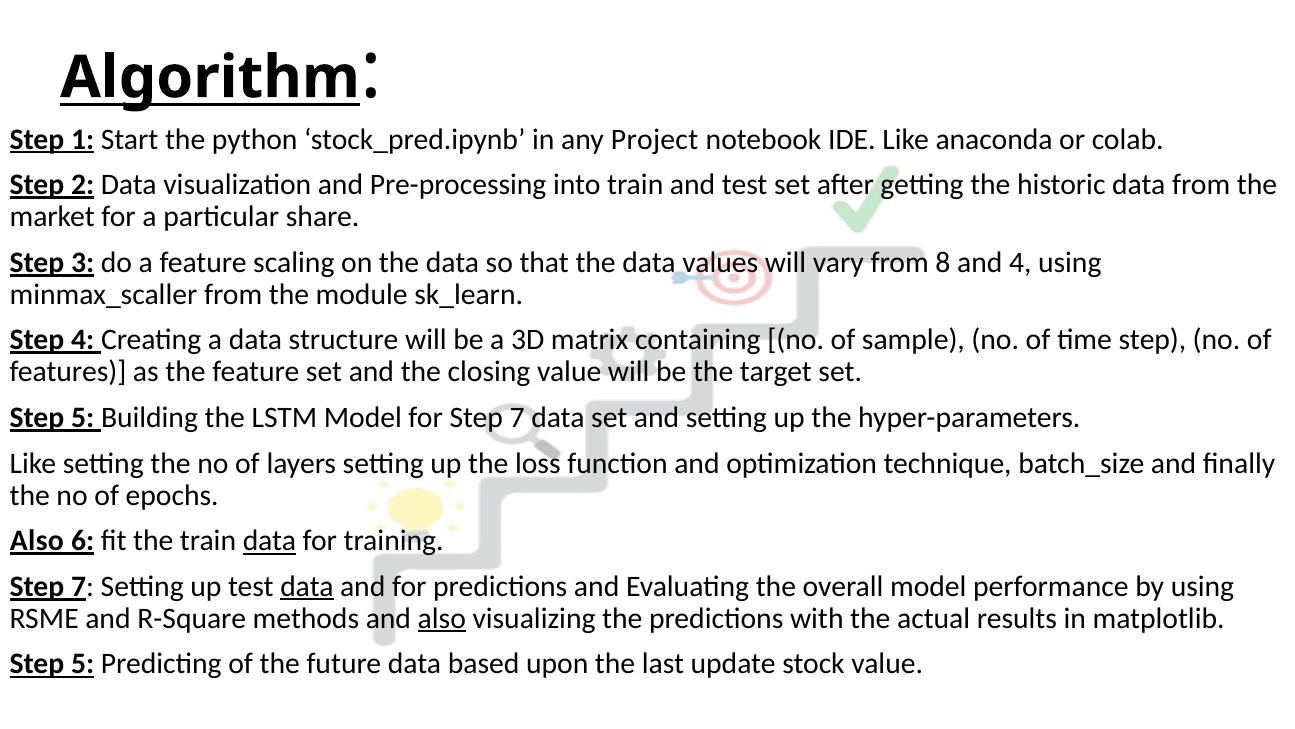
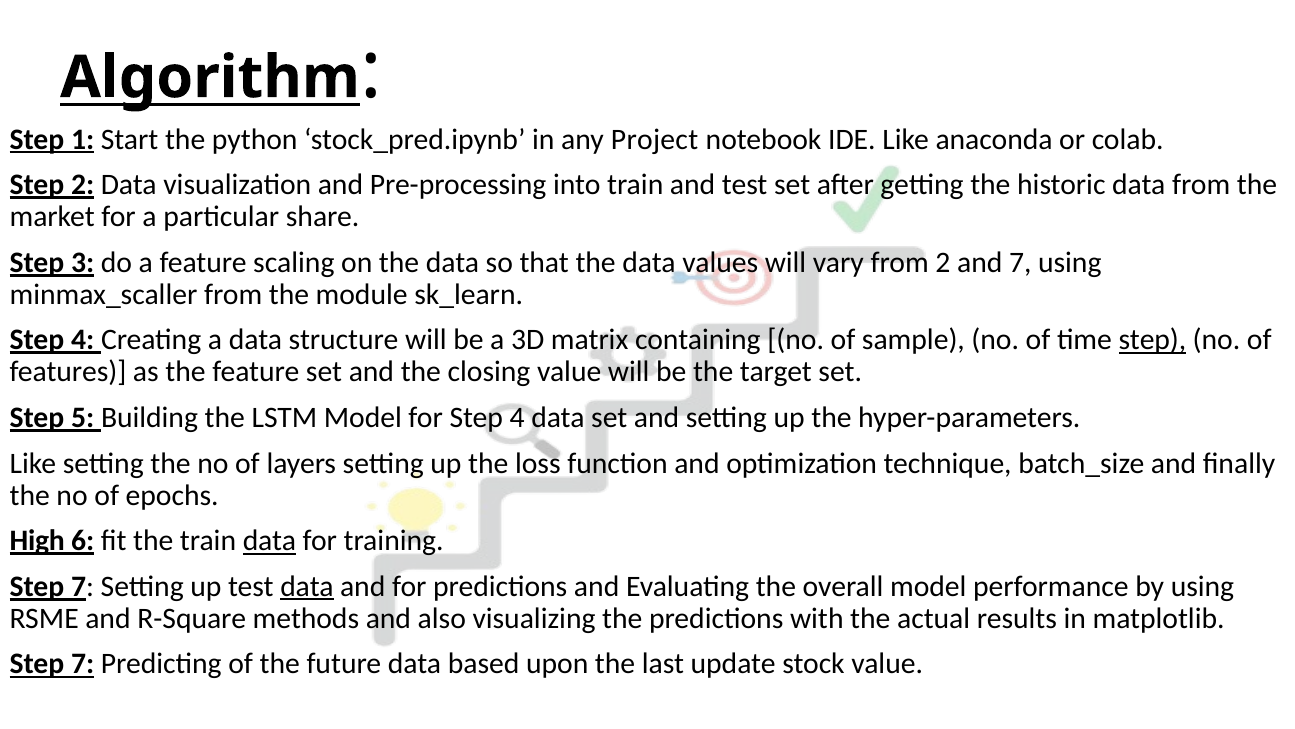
from 8: 8 -> 2 (943, 262)
and 4: 4 -> 7 (1020, 262)
step underline: none -> present (1152, 340)
for Step 7: 7 -> 4 (517, 417)
Also: Also -> High (37, 541)
also underline: present -> none (442, 618)
5: 5 -> 7 (83, 664)
